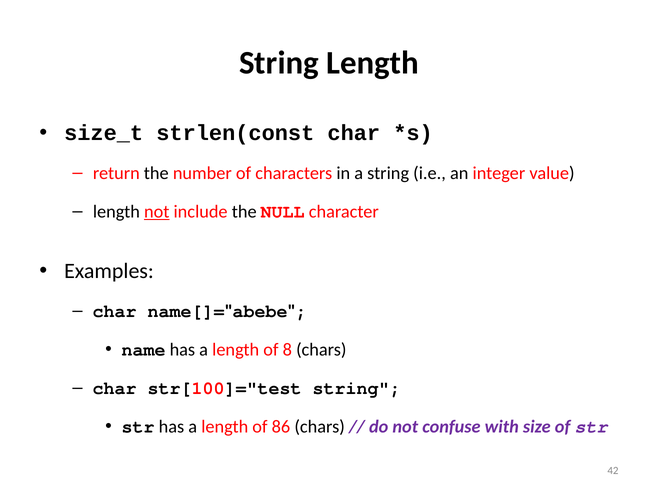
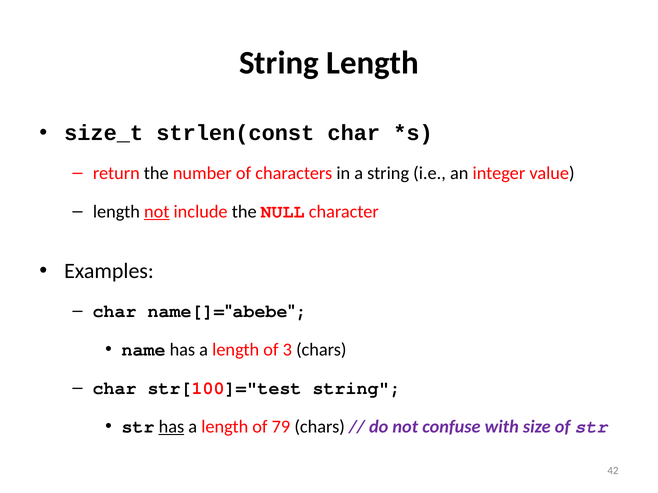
8: 8 -> 3 (287, 350)
has underline: none -> present (171, 427)
86: 86 -> 79 (281, 427)
